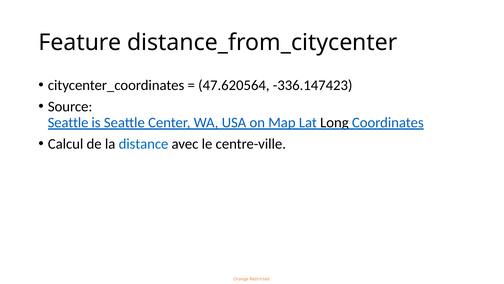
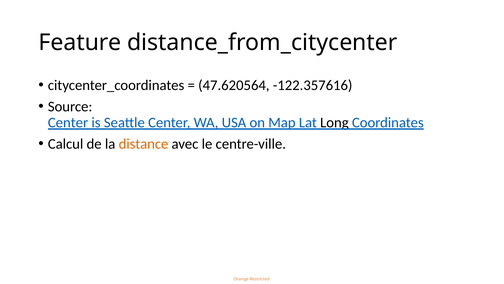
-336.147423: -336.147423 -> -122.357616 (313, 85)
Seattle: Seattle -> Center (68, 122)
distance colour: blue -> orange (144, 144)
